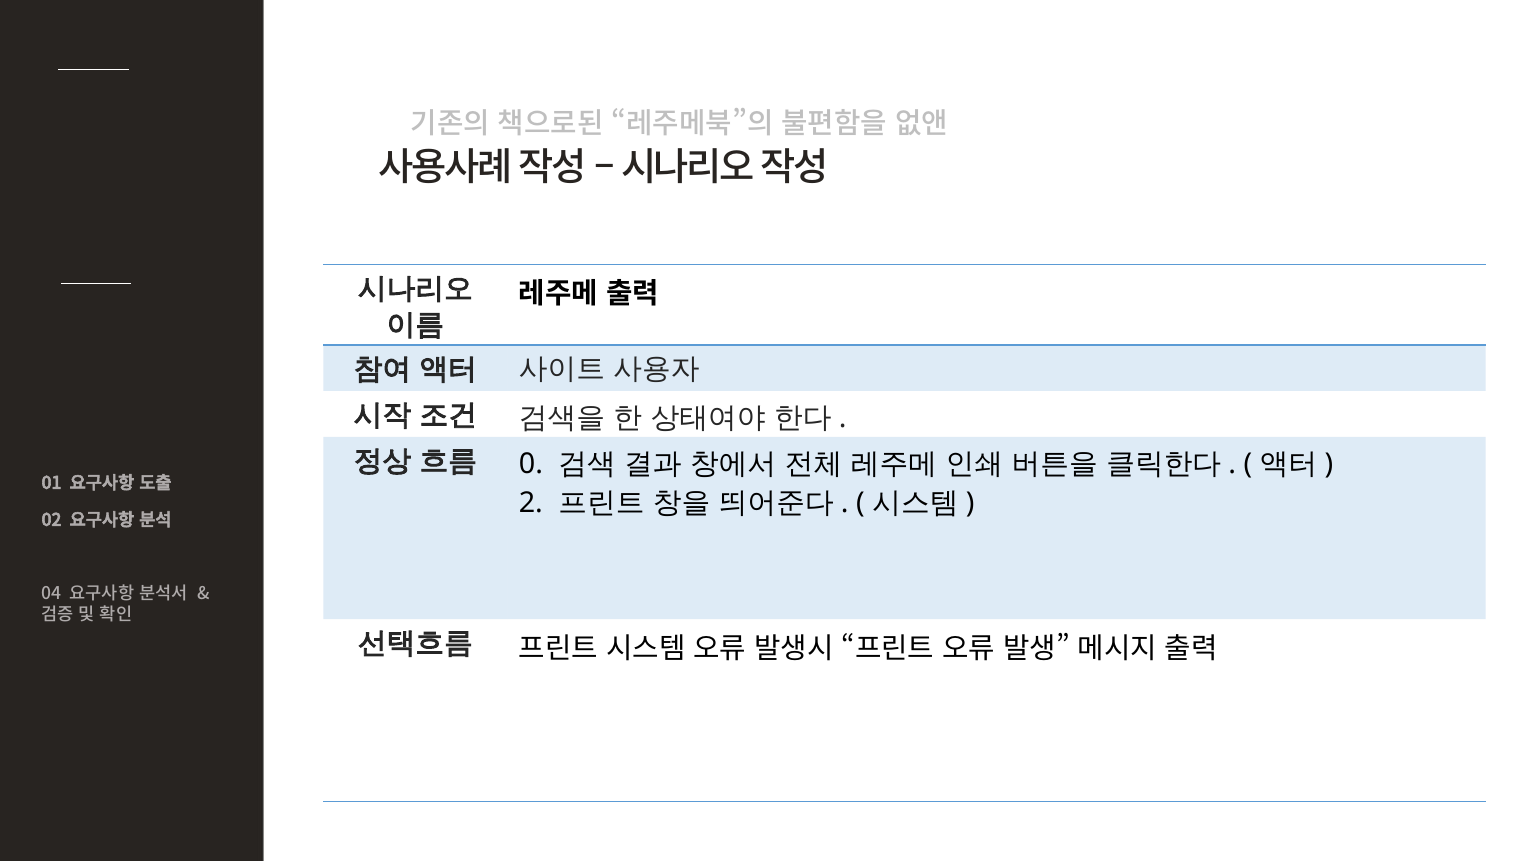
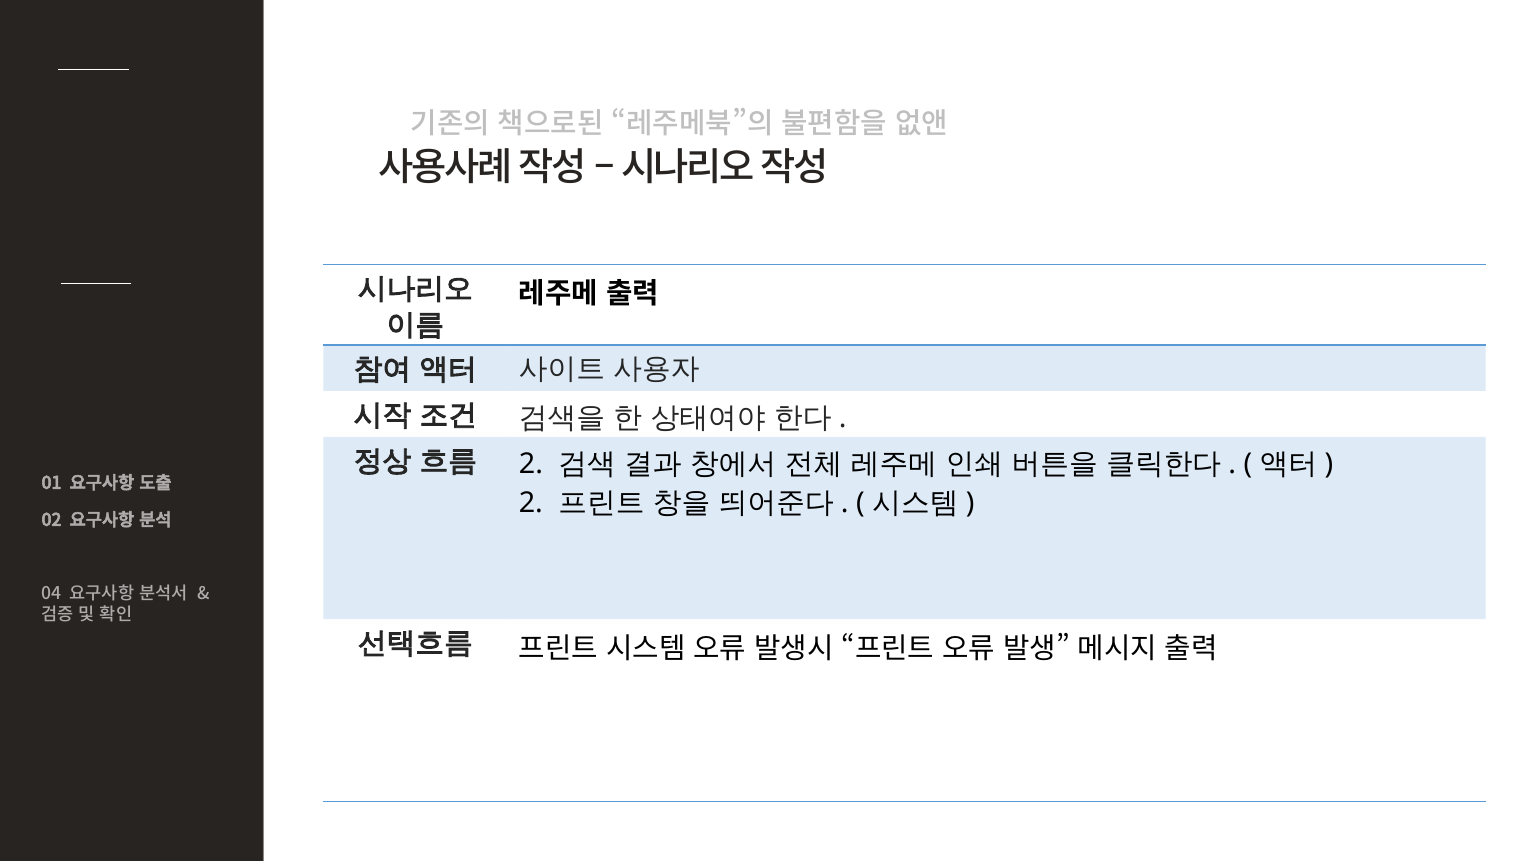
0: 0 -> 2 (531, 464)
